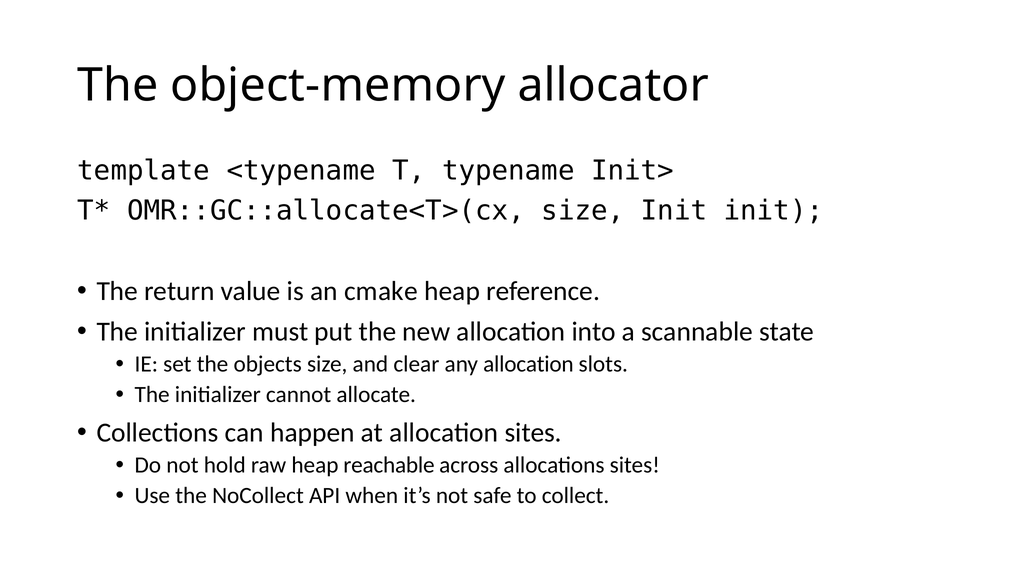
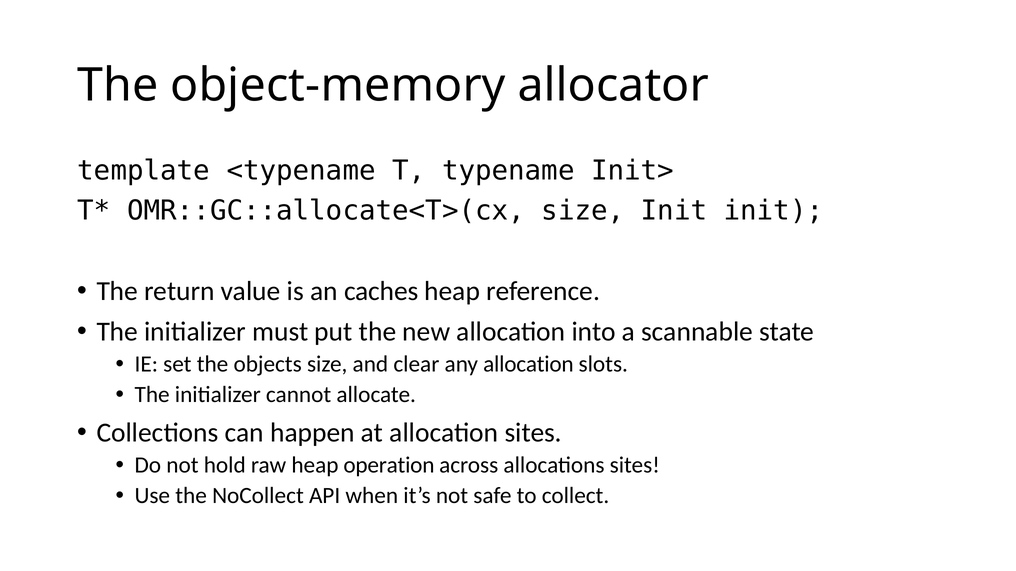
cmake: cmake -> caches (381, 291)
reachable: reachable -> operation (389, 466)
